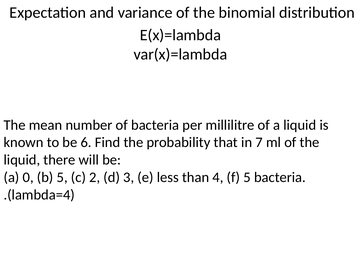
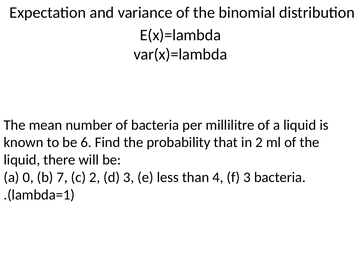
in 7: 7 -> 2 (259, 142)
b 5: 5 -> 7 (62, 177)
f 5: 5 -> 3 (247, 177)
.(lambda=4: .(lambda=4 -> .(lambda=1 (39, 195)
